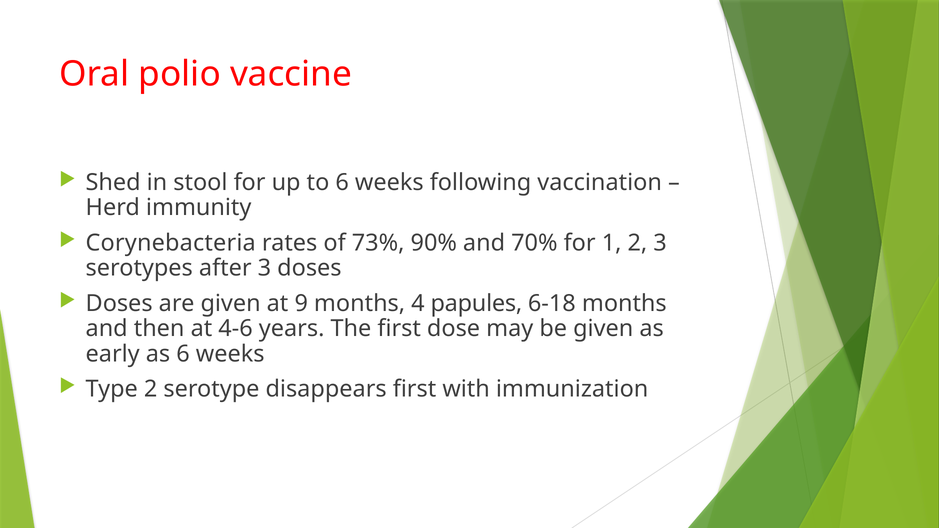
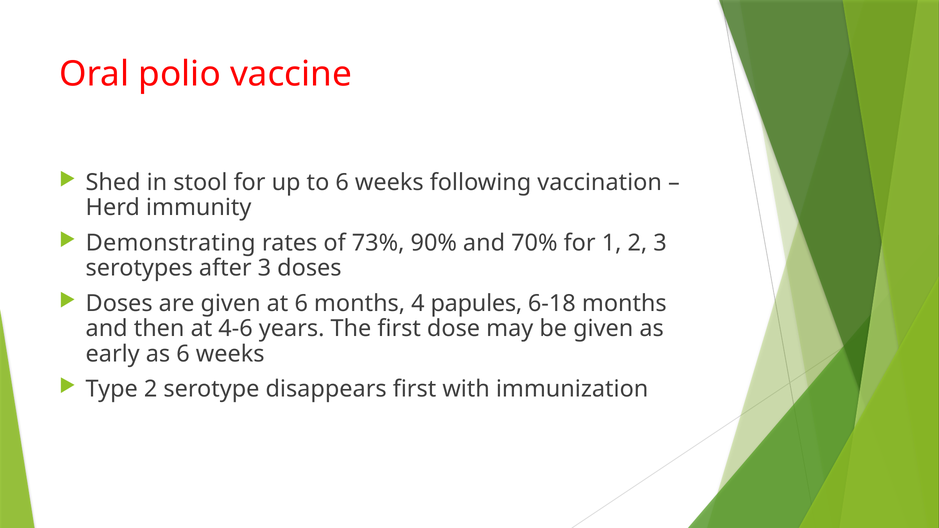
Corynebacteria: Corynebacteria -> Demonstrating (171, 243)
at 9: 9 -> 6 (301, 303)
